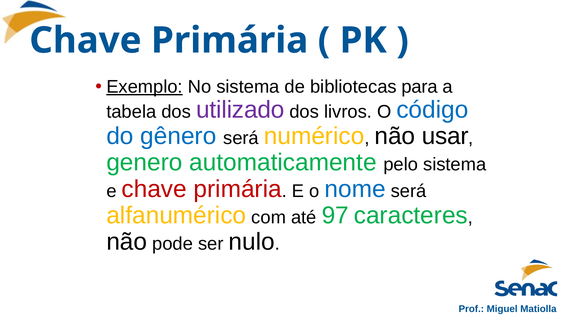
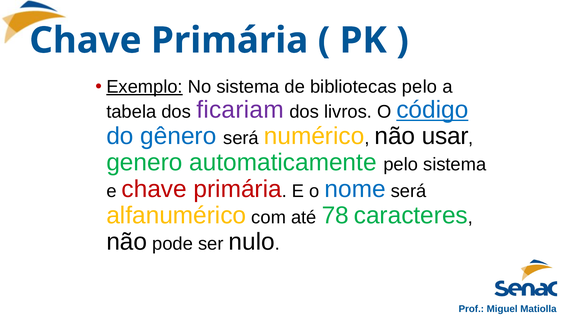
bibliotecas para: para -> pelo (420, 87)
utilizado: utilizado -> ficariam (240, 110)
código underline: none -> present (432, 110)
97: 97 -> 78 (335, 215)
